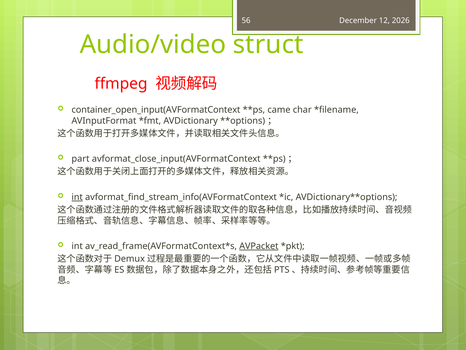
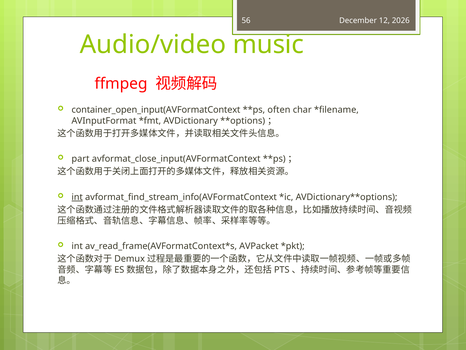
struct: struct -> music (268, 44)
came: came -> often (279, 110)
AVPacket underline: present -> none (259, 246)
